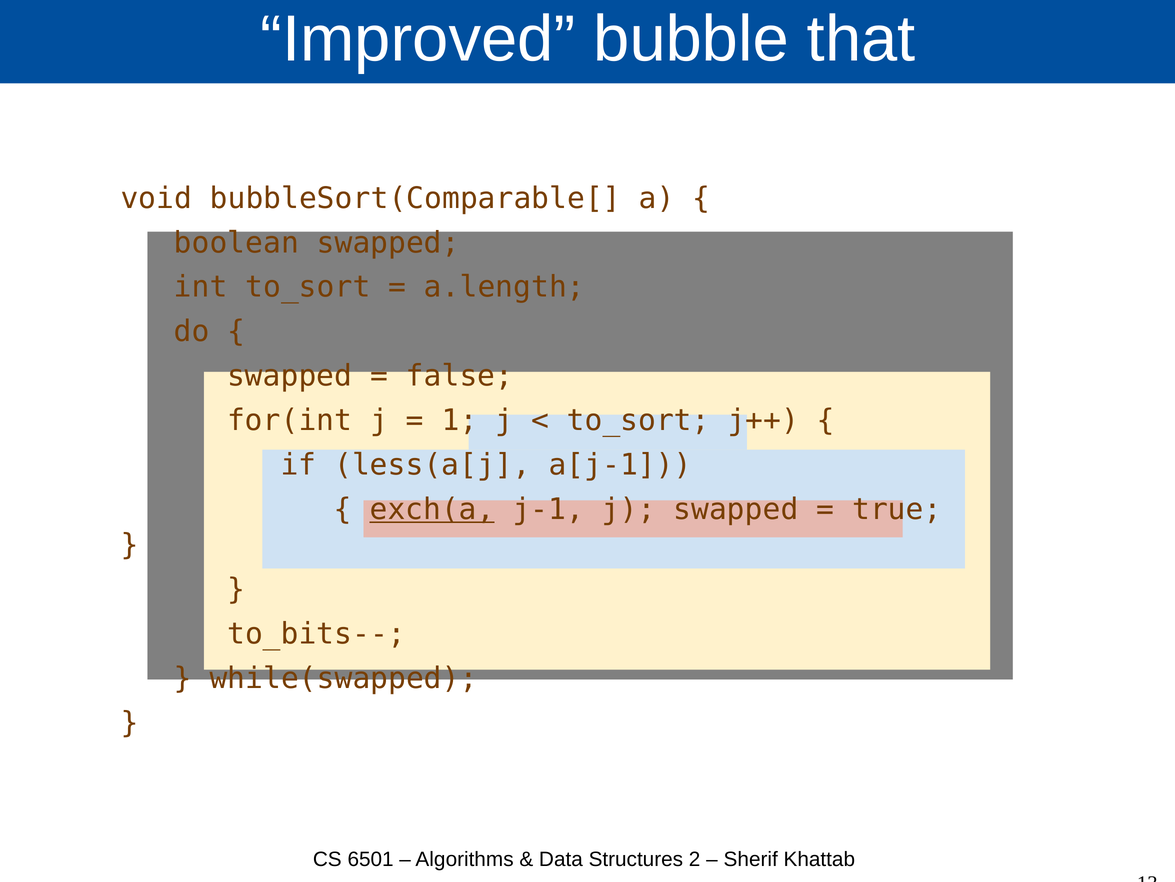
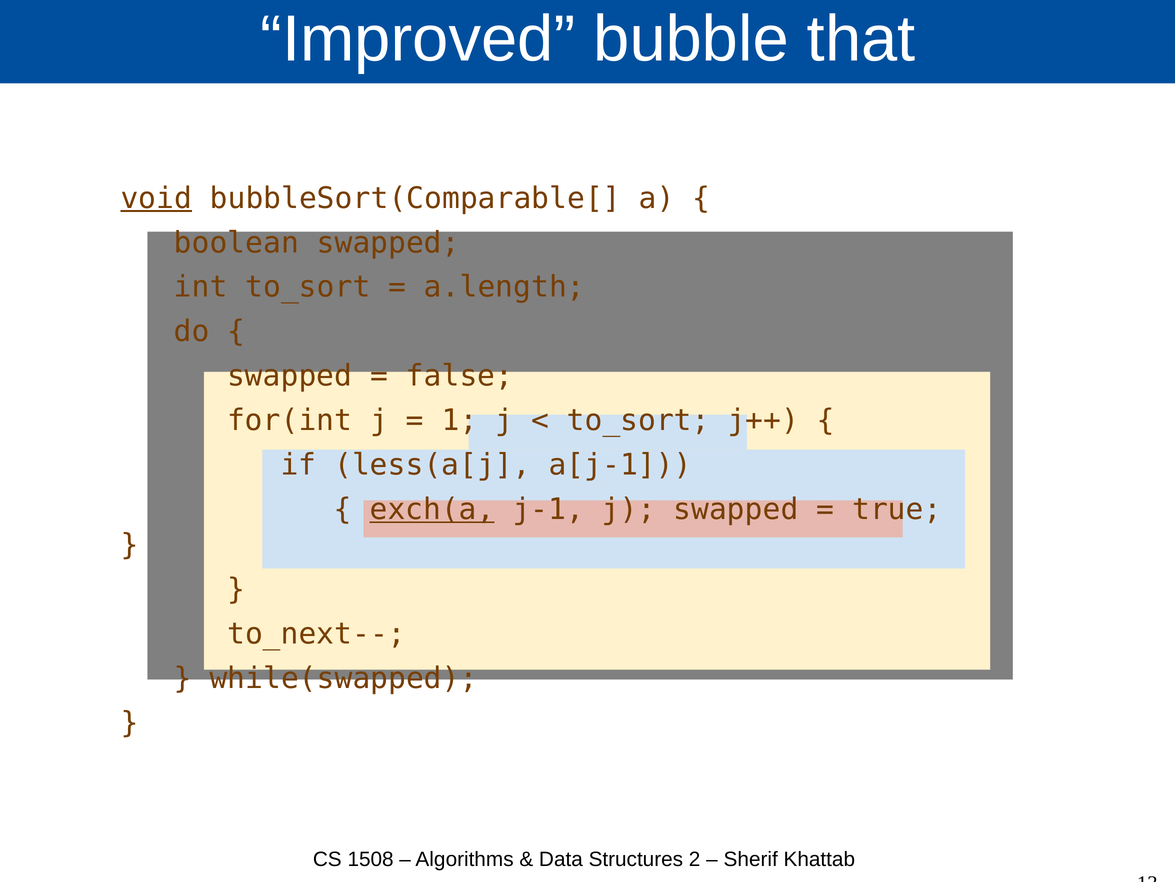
void underline: none -> present (156, 198)
to_bits--: to_bits-- -> to_next-- (316, 634)
6501: 6501 -> 1508 (371, 859)
